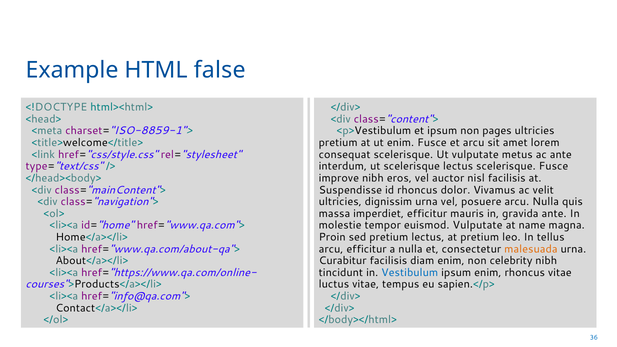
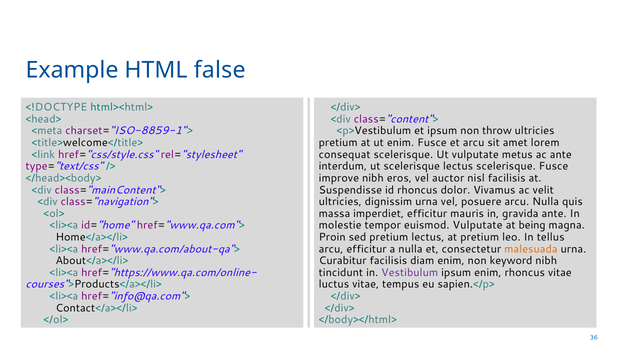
pages: pages -> throw (497, 131)
name: name -> being (532, 225)
celebrity: celebrity -> keyword (511, 261)
Vestibulum colour: blue -> purple (410, 273)
